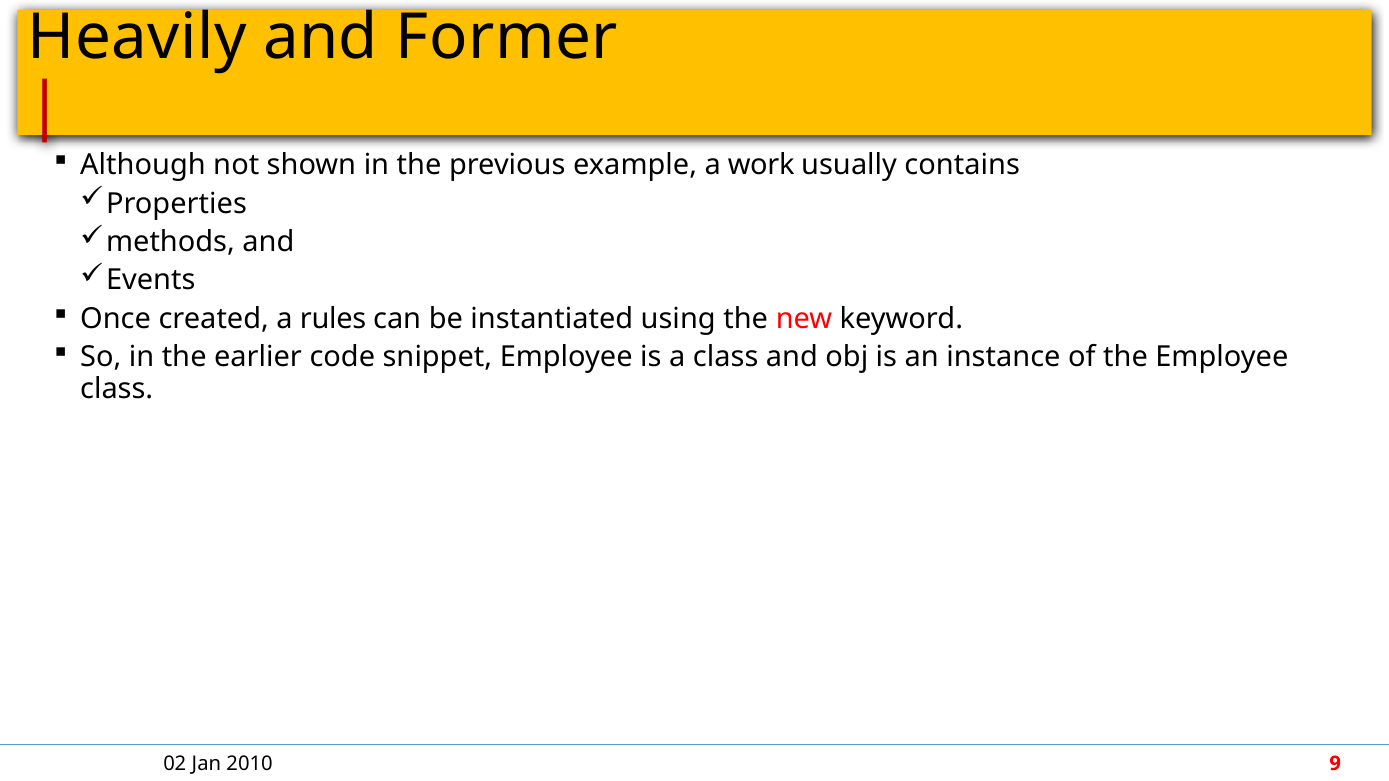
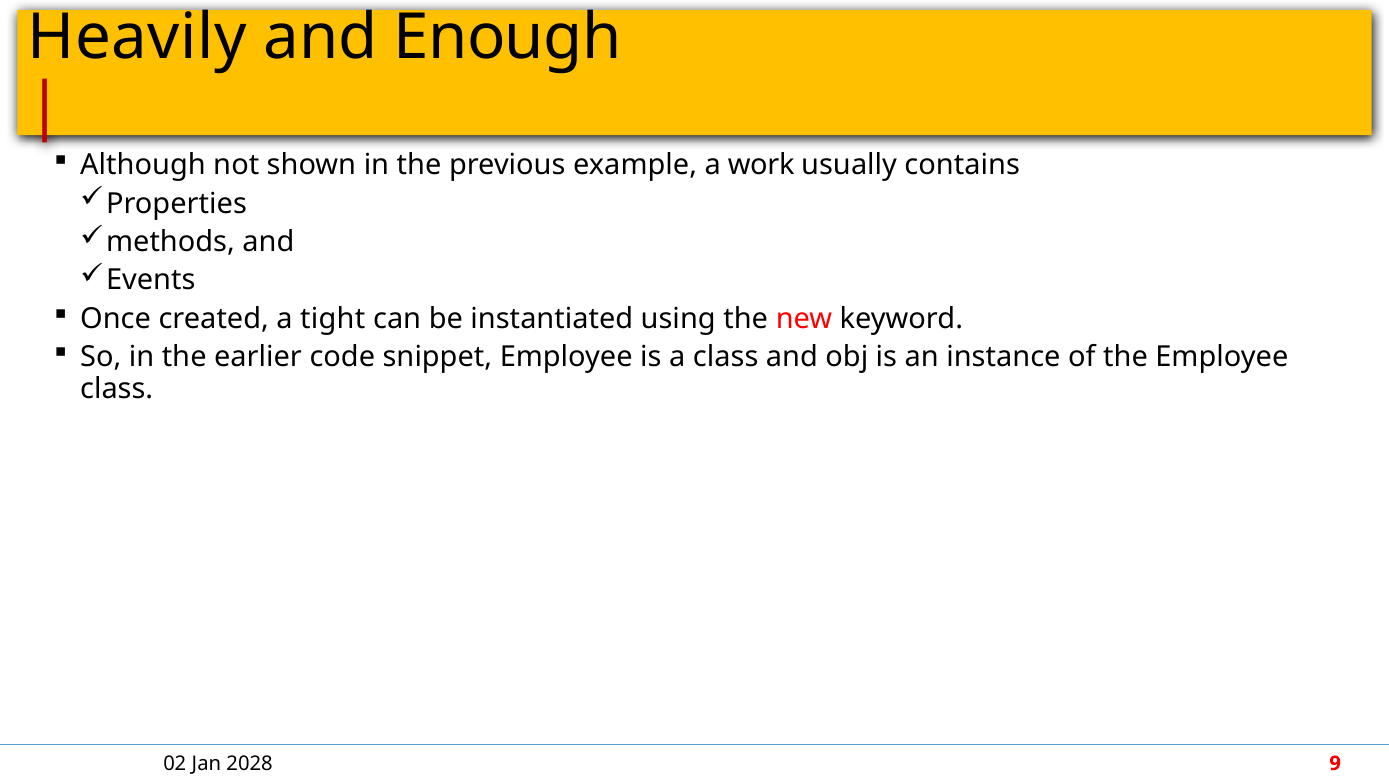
Former: Former -> Enough (507, 38)
rules: rules -> tight (333, 319)
2010: 2010 -> 2028 (250, 764)
